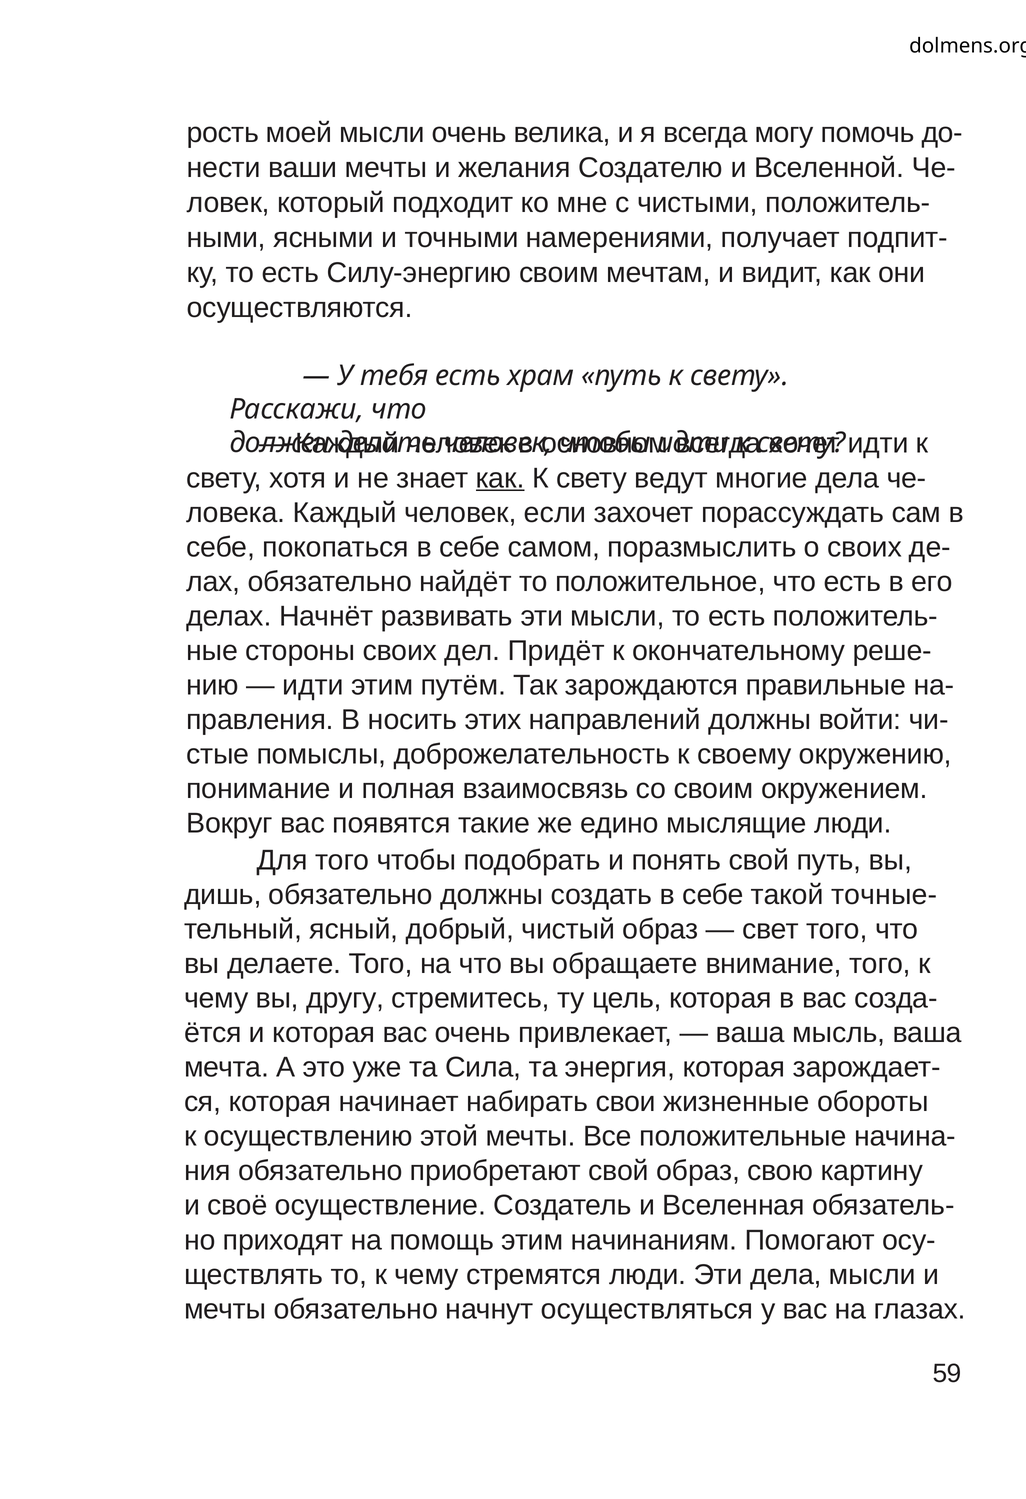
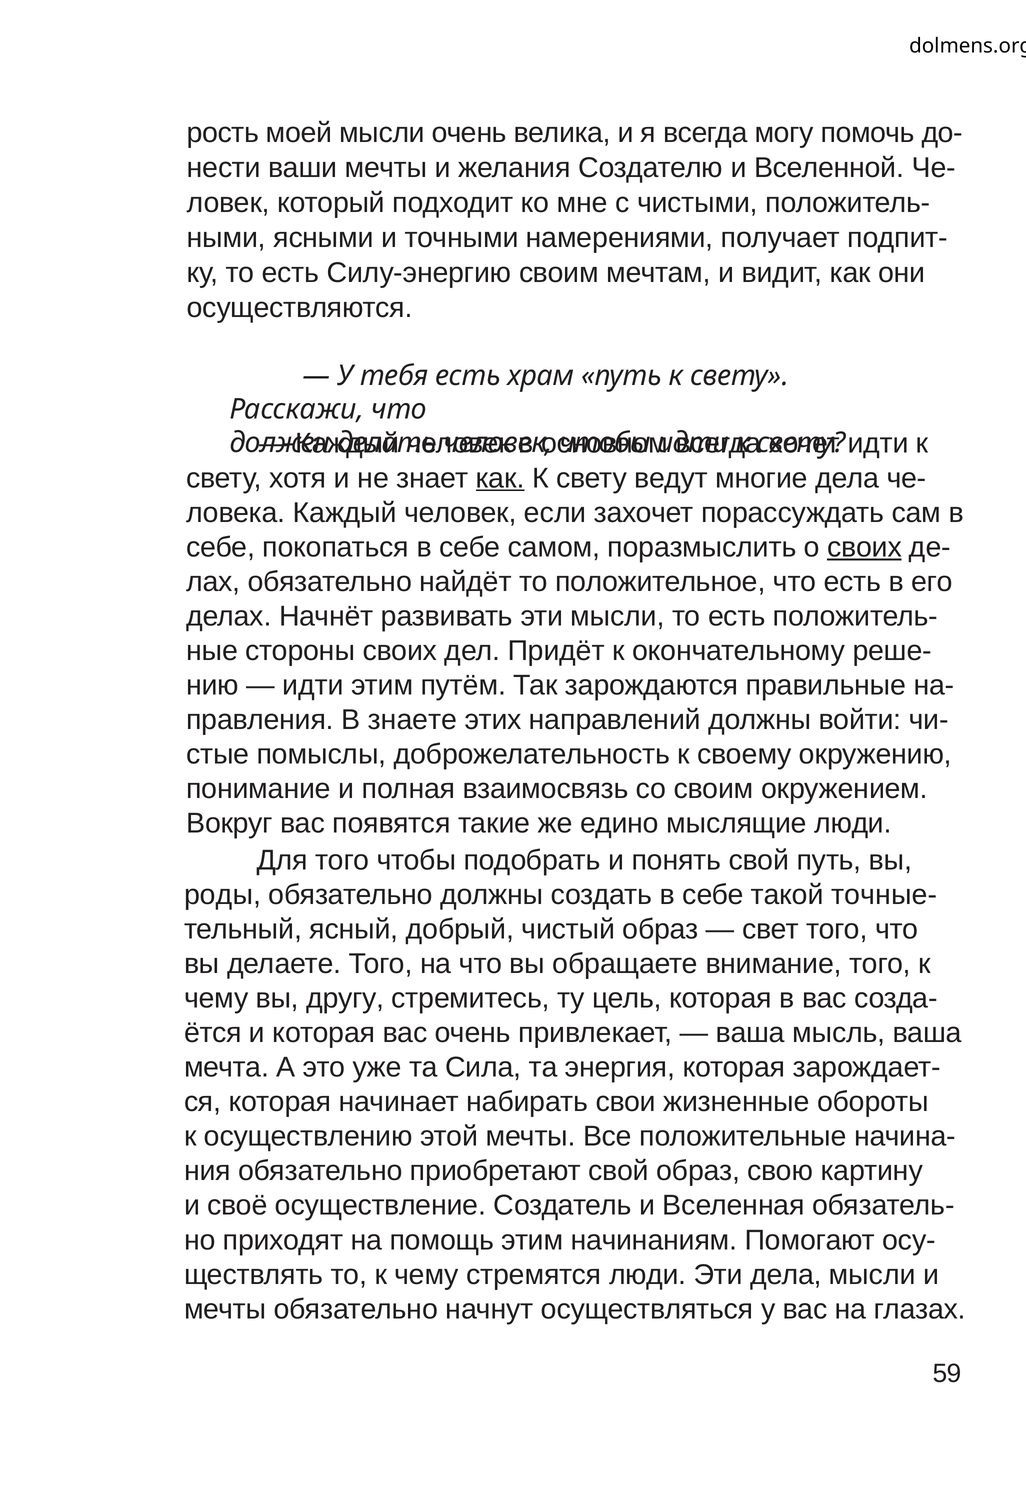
своих underline: none -> present (864, 547)
носить: носить -> знаете (413, 720)
дишь: дишь -> роды (223, 895)
